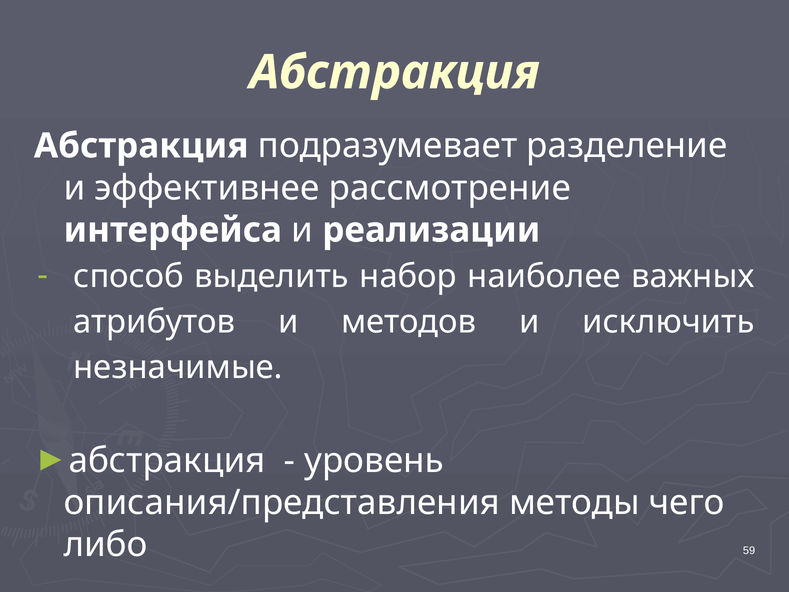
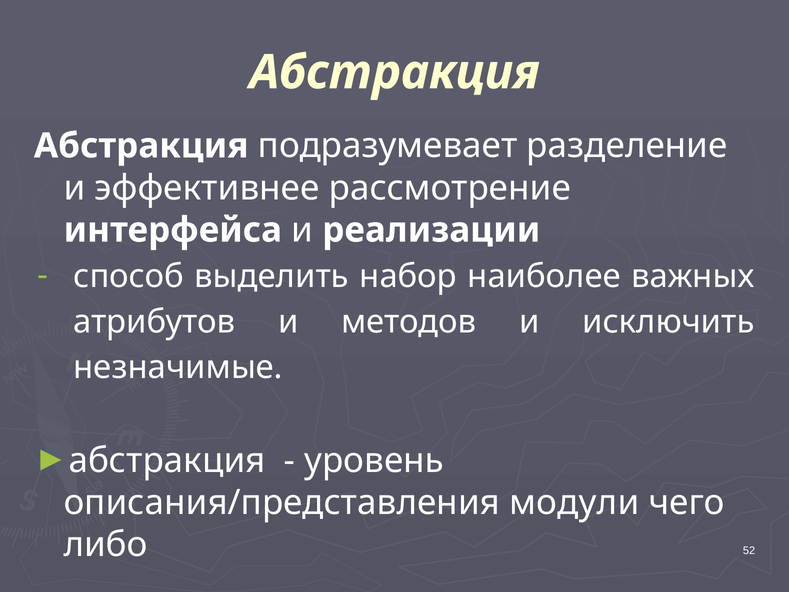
методы: методы -> модули (574, 503)
59: 59 -> 52 (749, 550)
